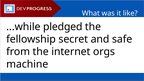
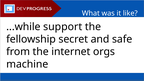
pledged: pledged -> support (63, 27)
